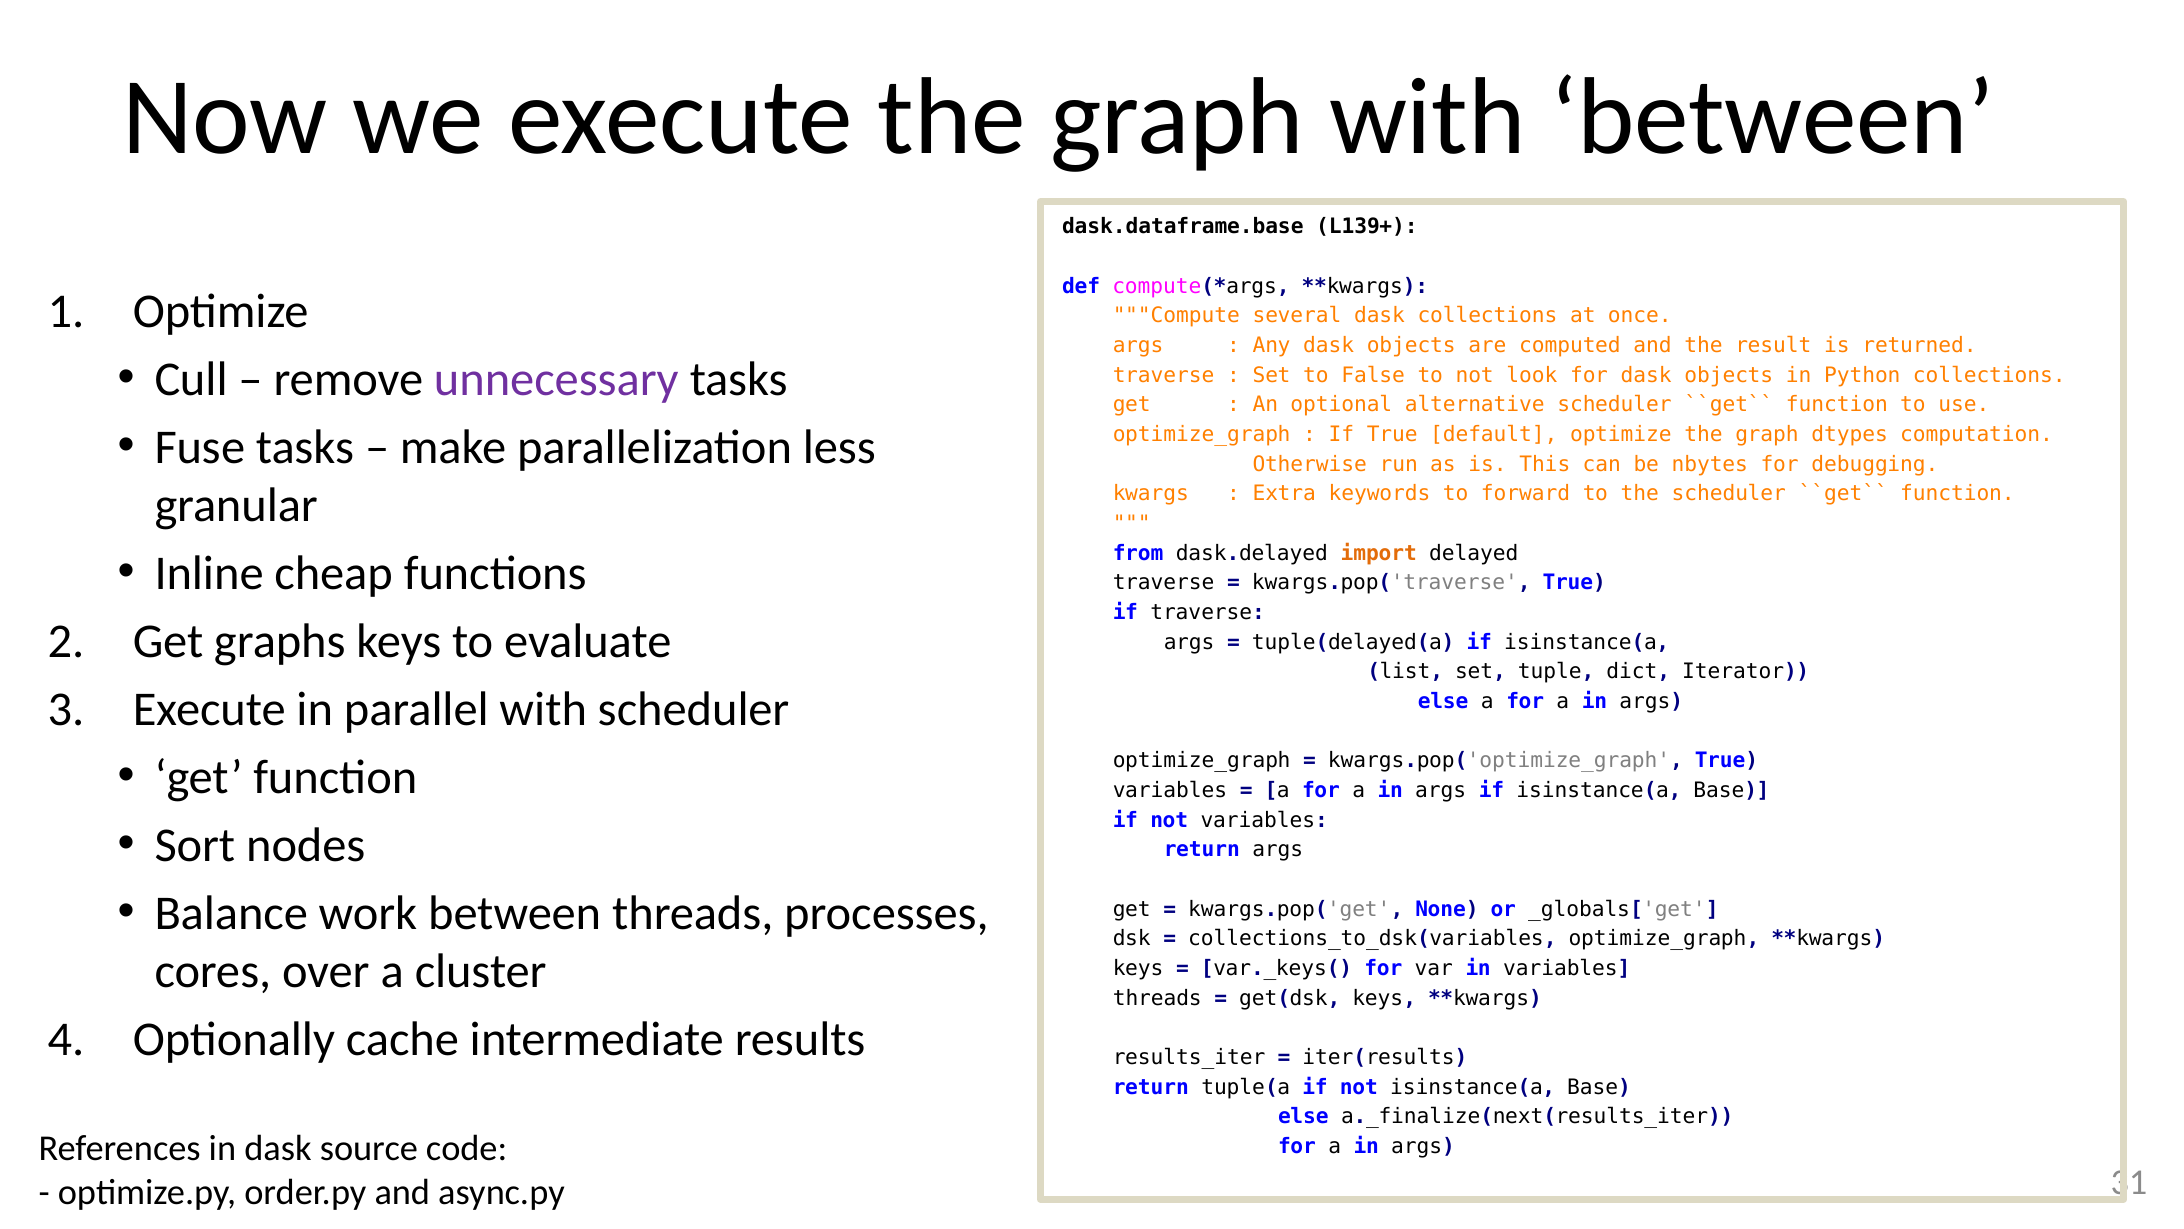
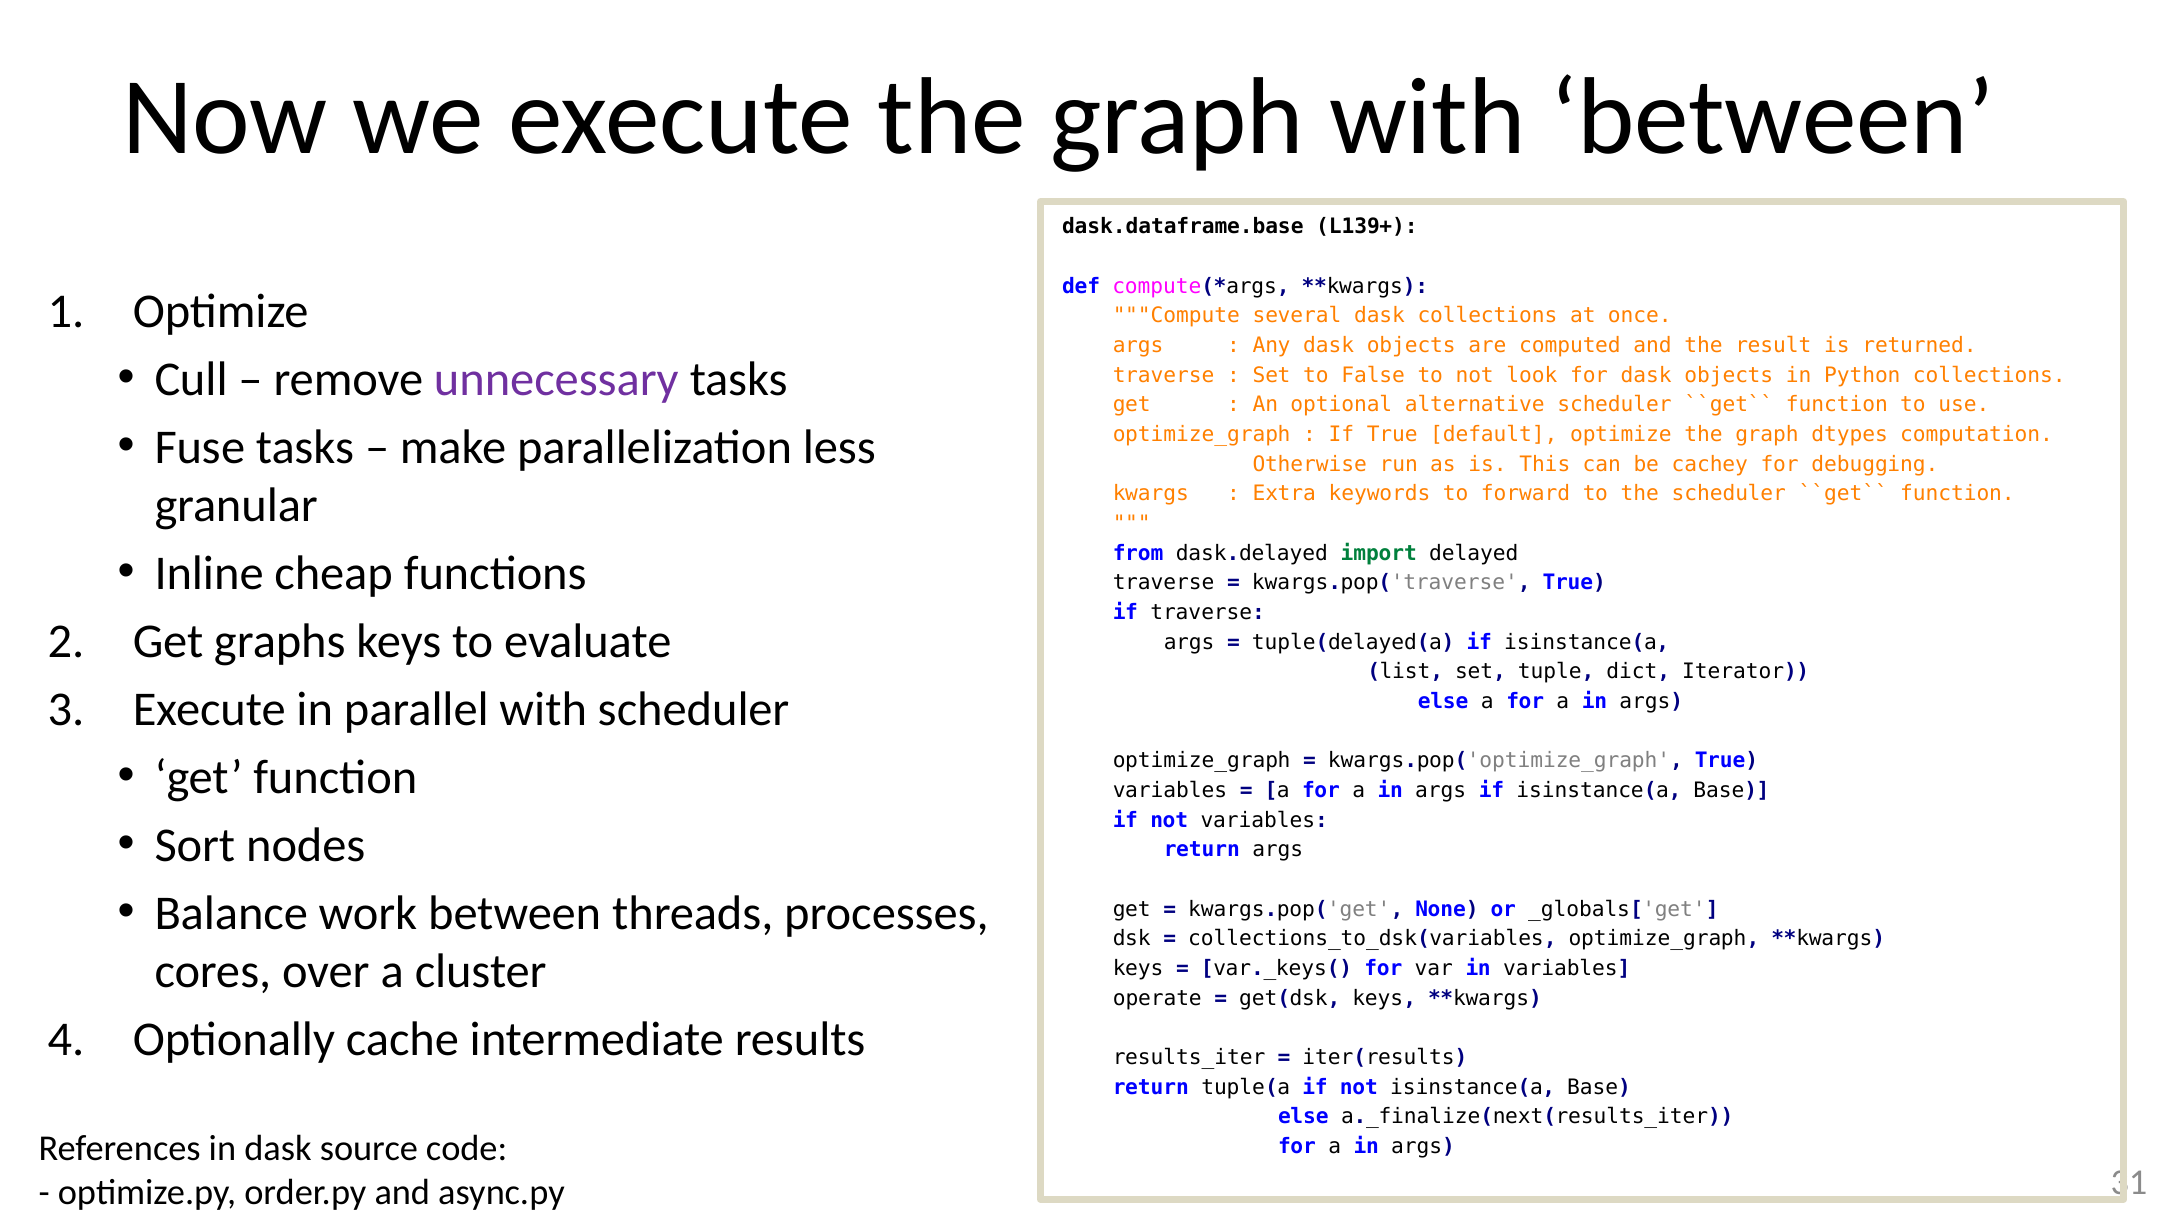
nbytes: nbytes -> cachey (1710, 464)
import colour: orange -> green (1379, 553)
threads: threads -> operate (1157, 998)
